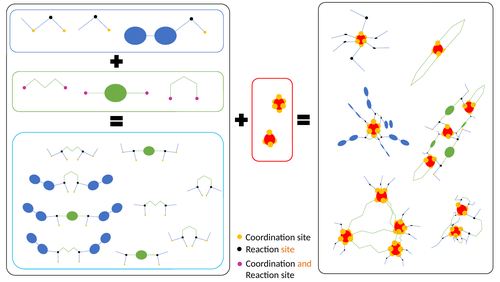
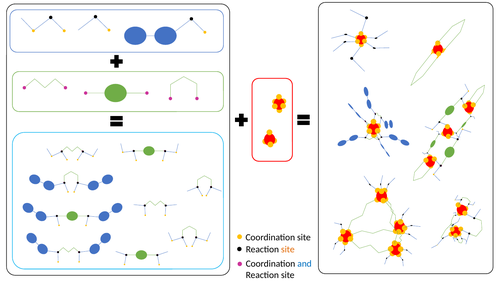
and colour: orange -> blue (305, 263)
